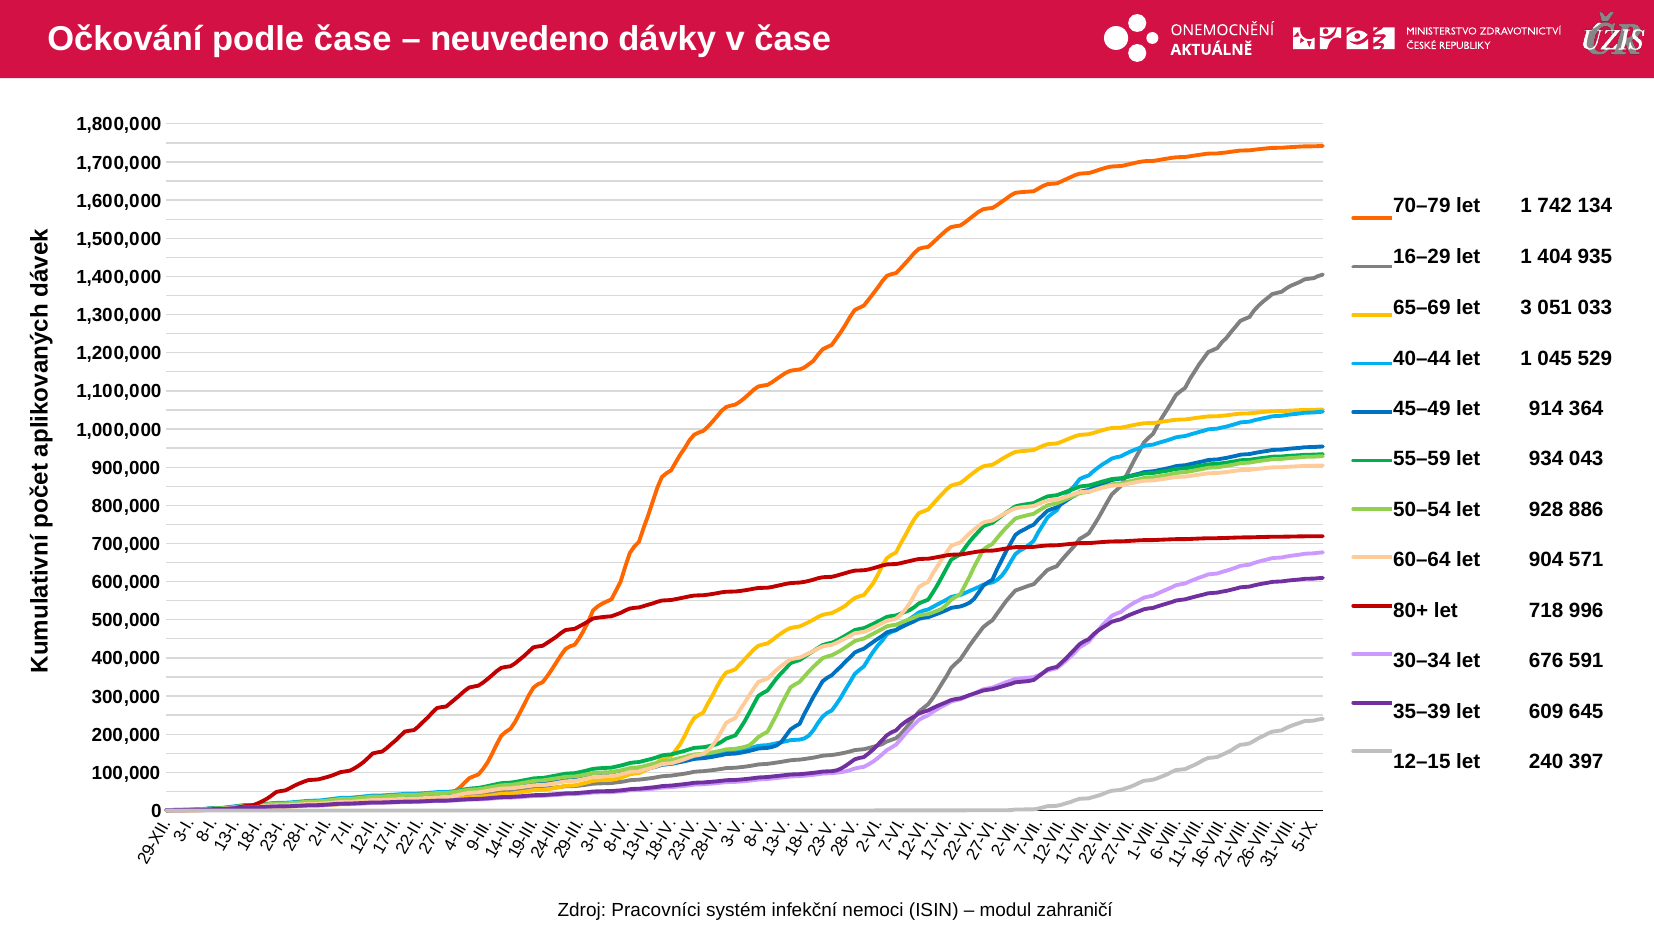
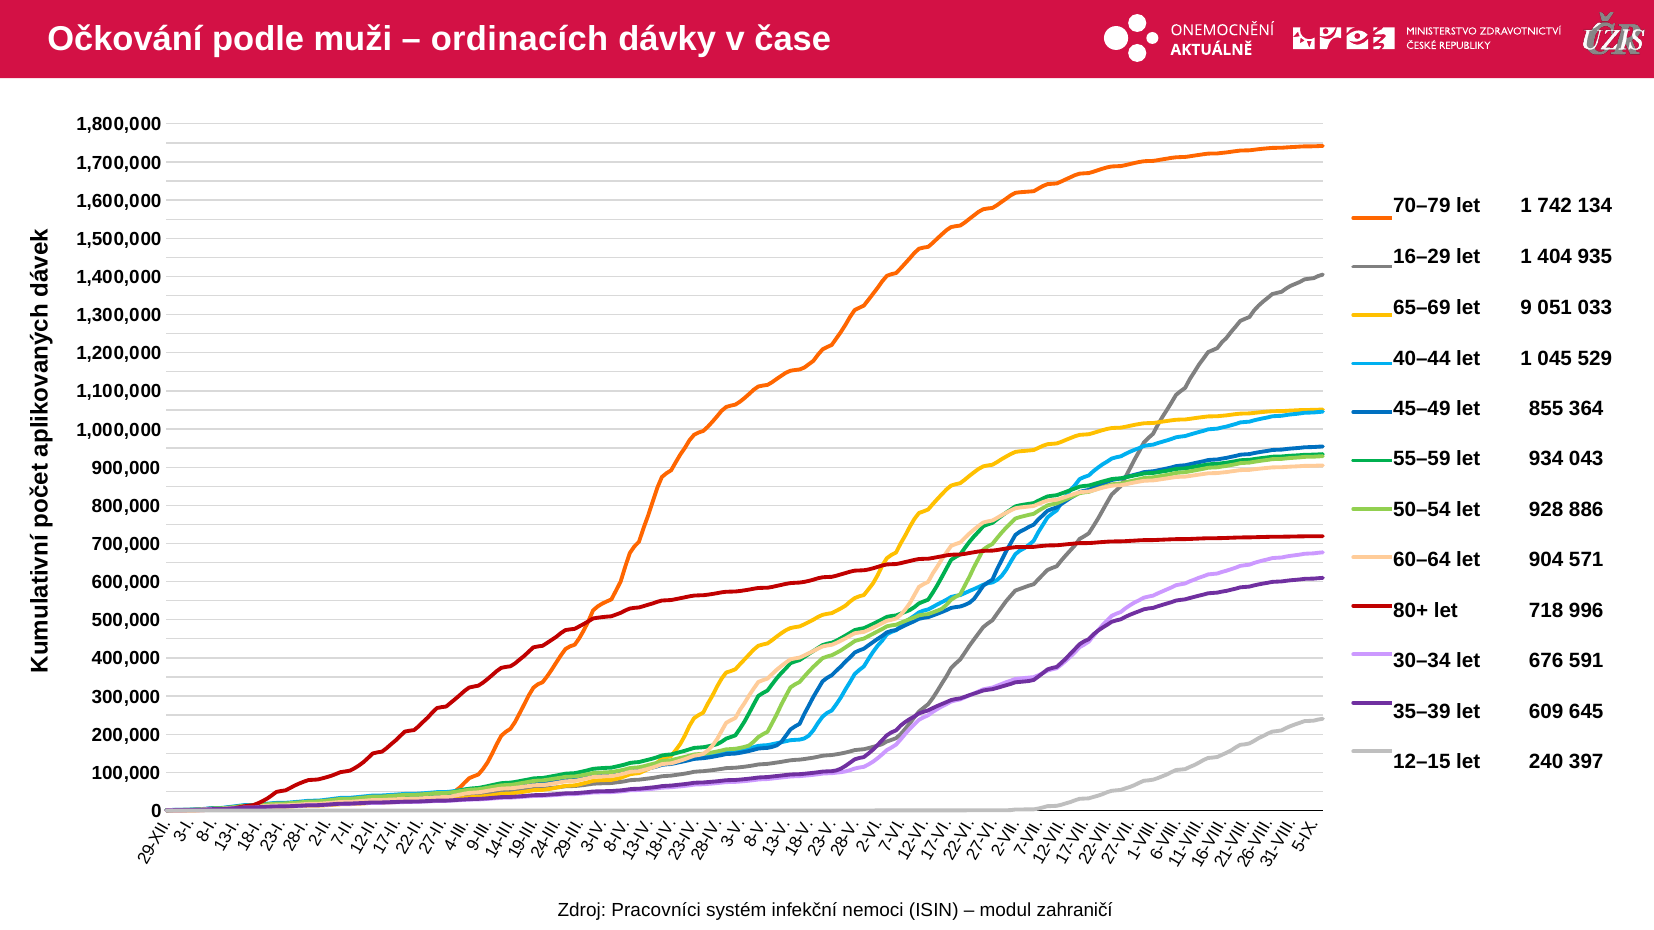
podle čase: čase -> muži (353, 39)
neuvedeno: neuvedeno -> ordinacích (519, 39)
let 3: 3 -> 9 (1526, 308)
914: 914 -> 855 (1546, 409)
